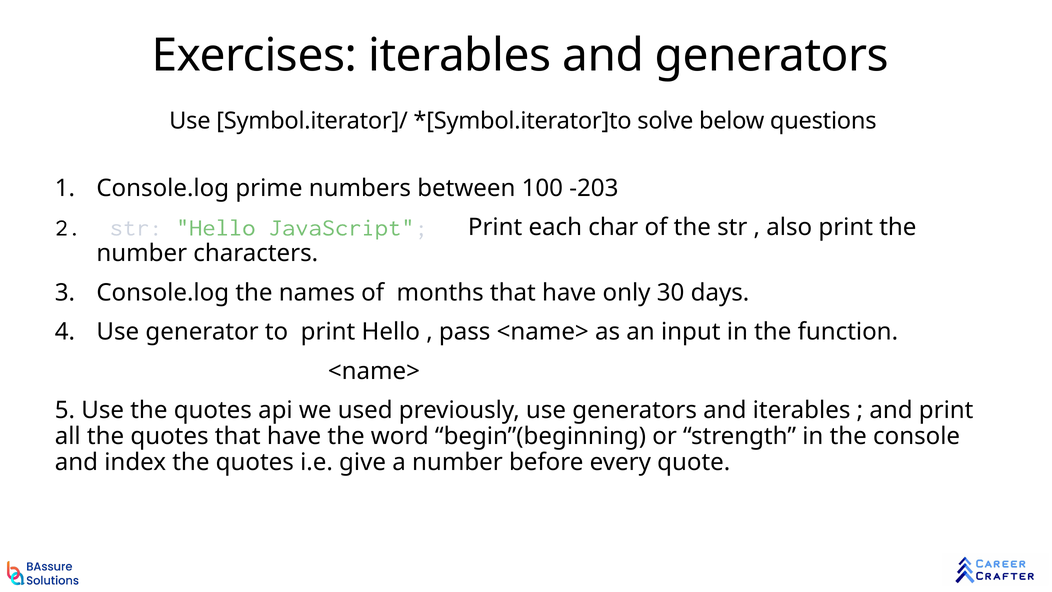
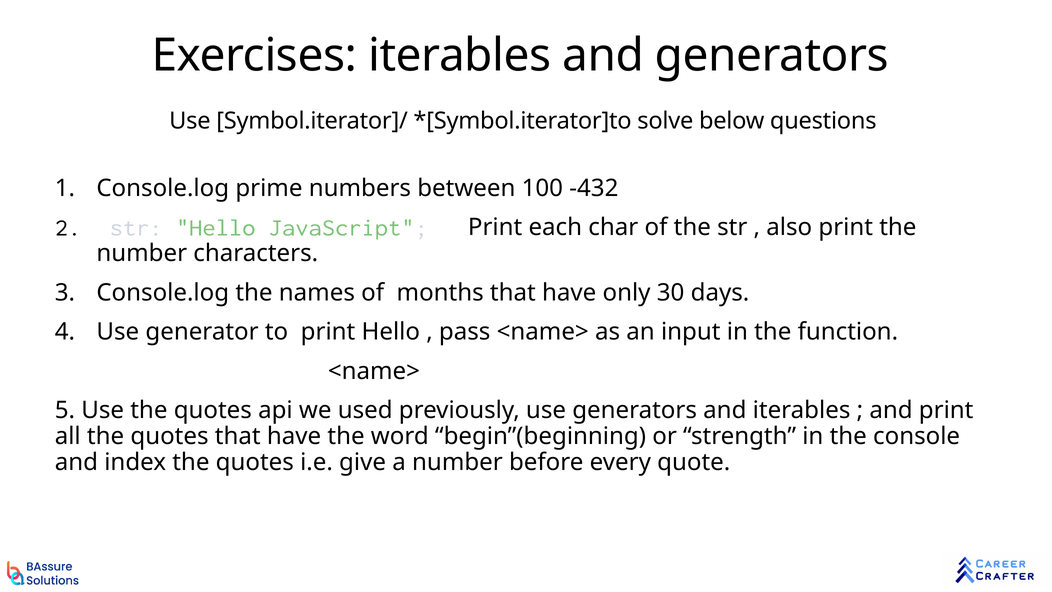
-203: -203 -> -432 (594, 188)
